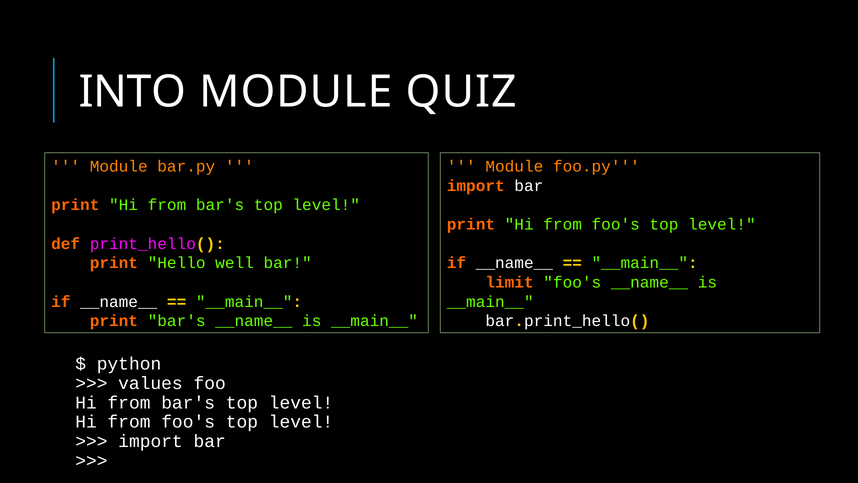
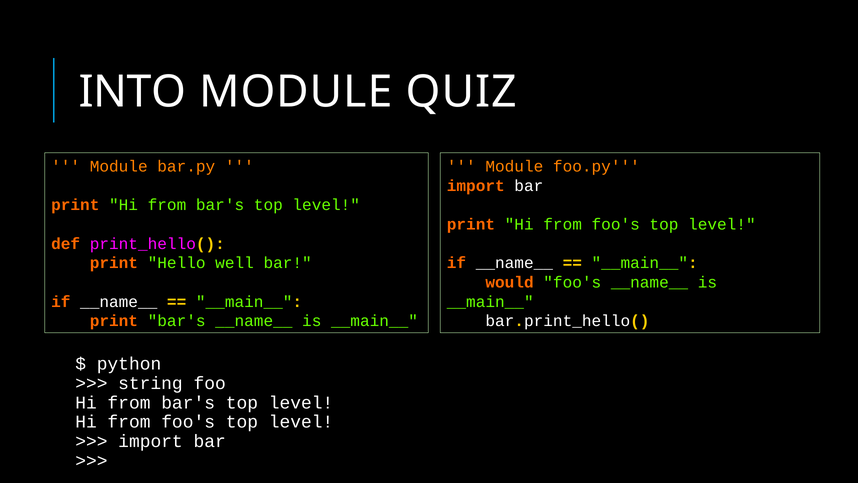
limit: limit -> would (510, 282)
values: values -> string (150, 383)
